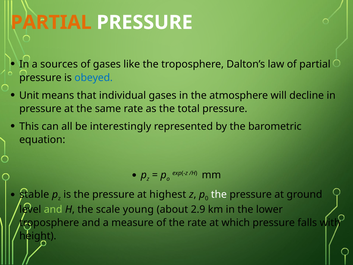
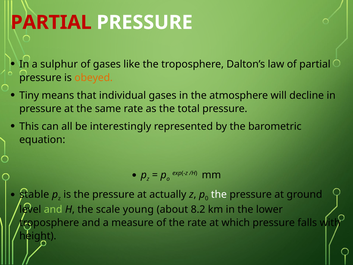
PARTIAL colour: orange -> red (51, 22)
sources: sources -> sulphur (59, 64)
obeyed colour: blue -> orange (94, 78)
Unit: Unit -> Tiny (29, 95)
highest: highest -> actually (168, 194)
2.9: 2.9 -> 8.2 (198, 209)
